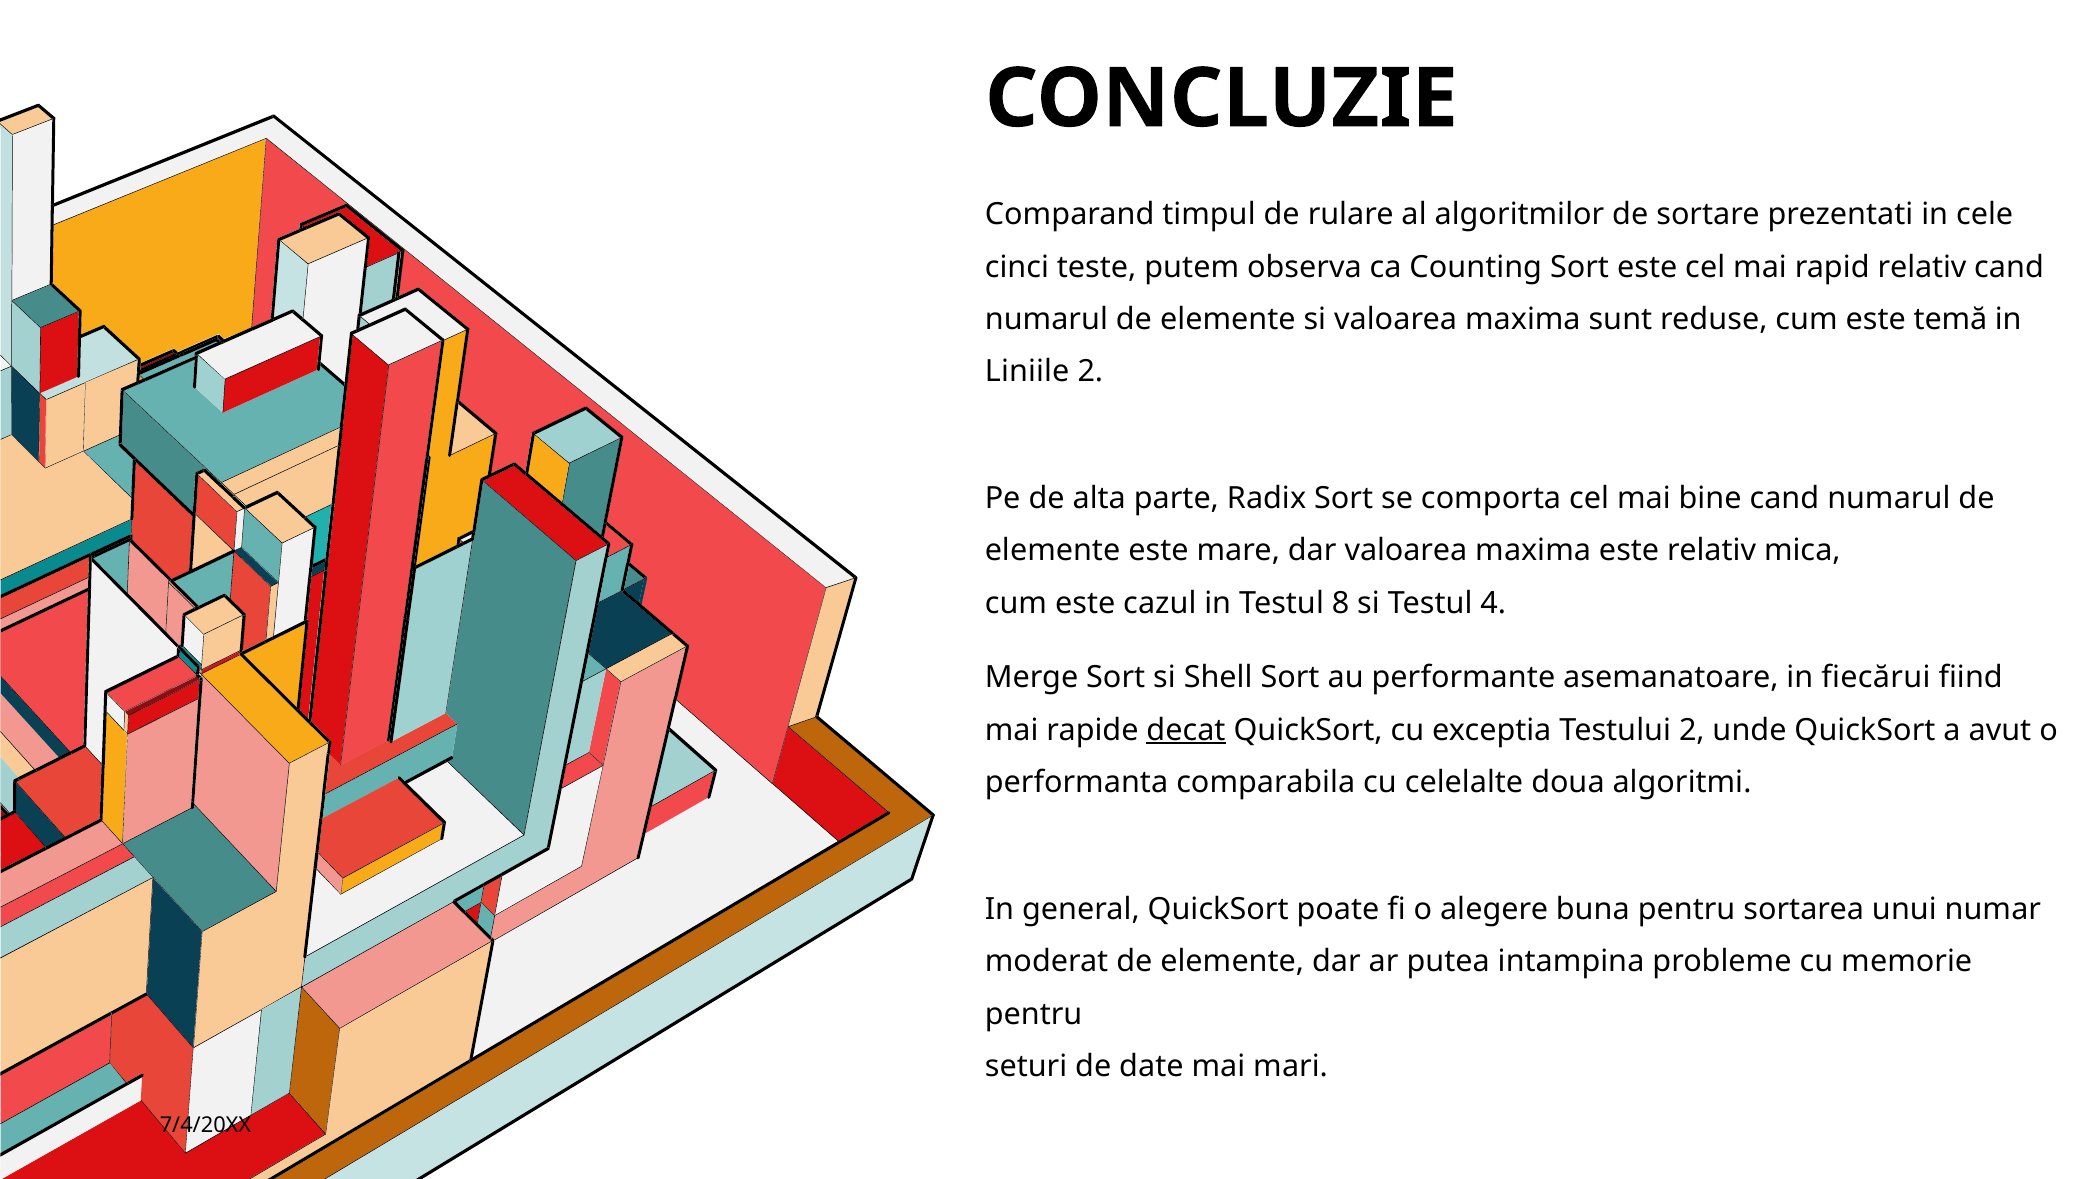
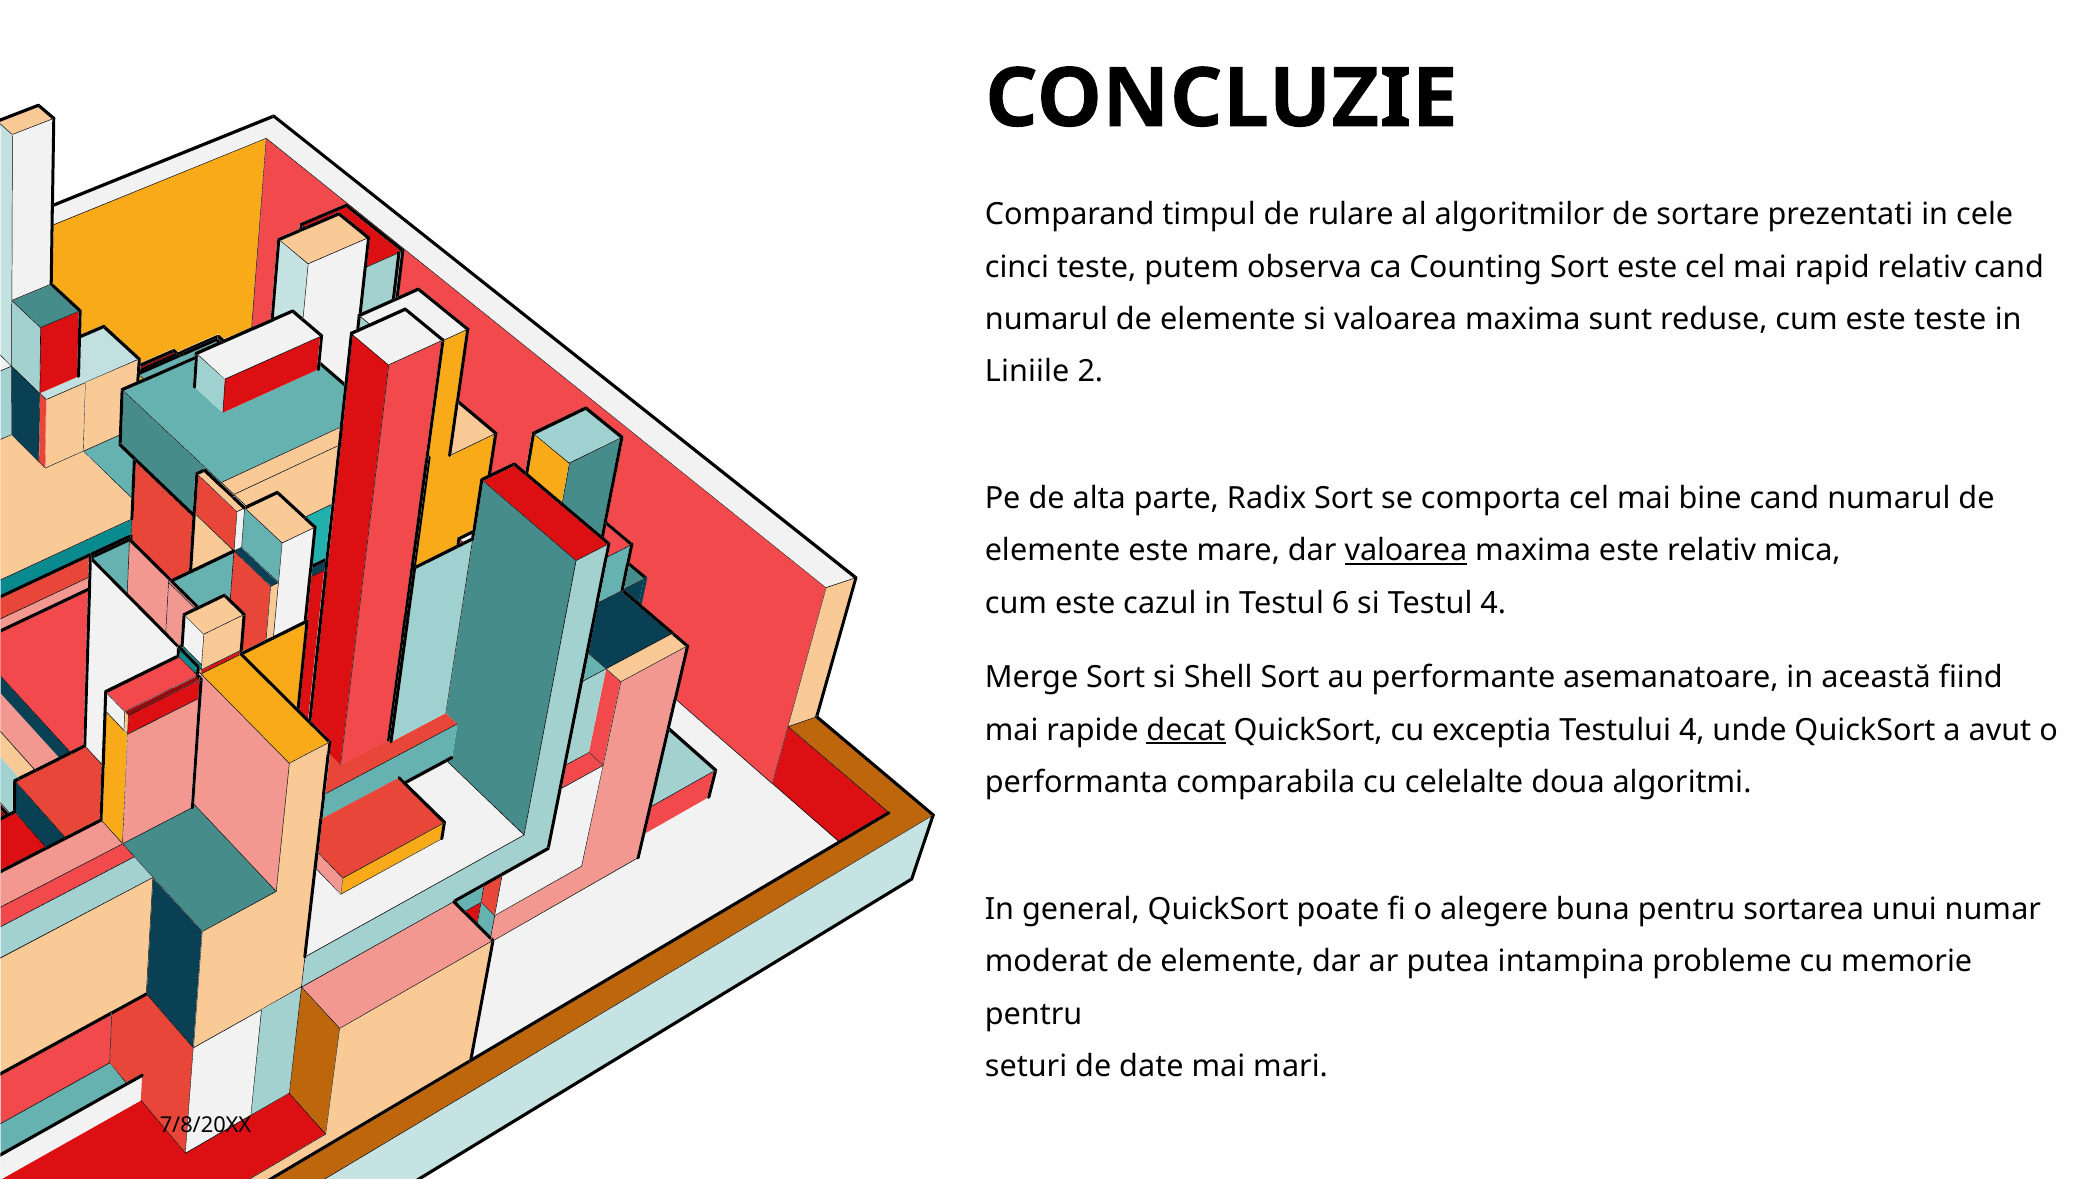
este temă: temă -> teste (1950, 319)
valoarea underline: none -> present (1406, 551)
8: 8 -> 6 (1341, 603)
fiecărui: fiecărui -> această (1876, 678)
Testului 2: 2 -> 4 (1692, 730)
7/4/20XX: 7/4/20XX -> 7/8/20XX (206, 1126)
